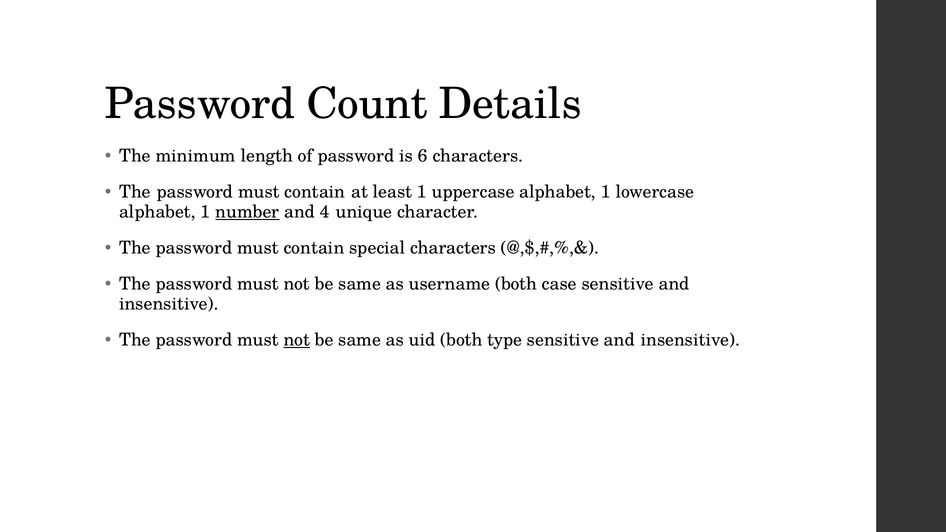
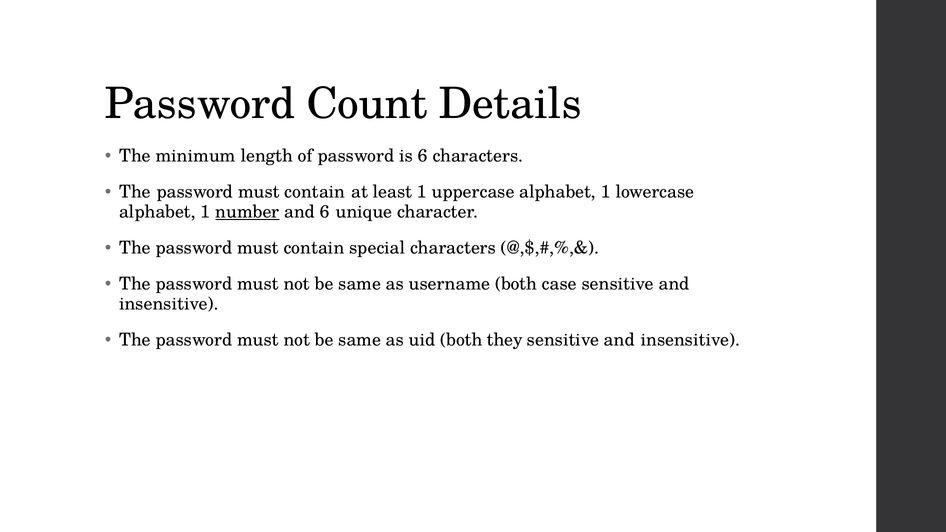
and 4: 4 -> 6 (325, 212)
not underline: present -> none (297, 340)
type: type -> they (505, 340)
